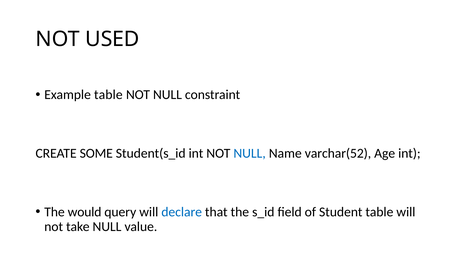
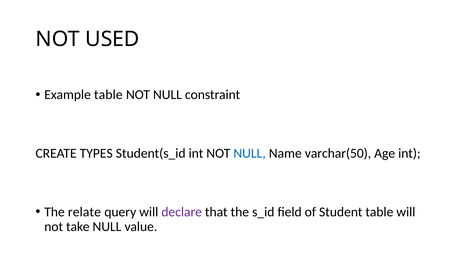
SOME: SOME -> TYPES (96, 153)
varchar(52: varchar(52 -> varchar(50 (338, 153)
would: would -> relate (84, 212)
declare colour: blue -> purple (182, 212)
